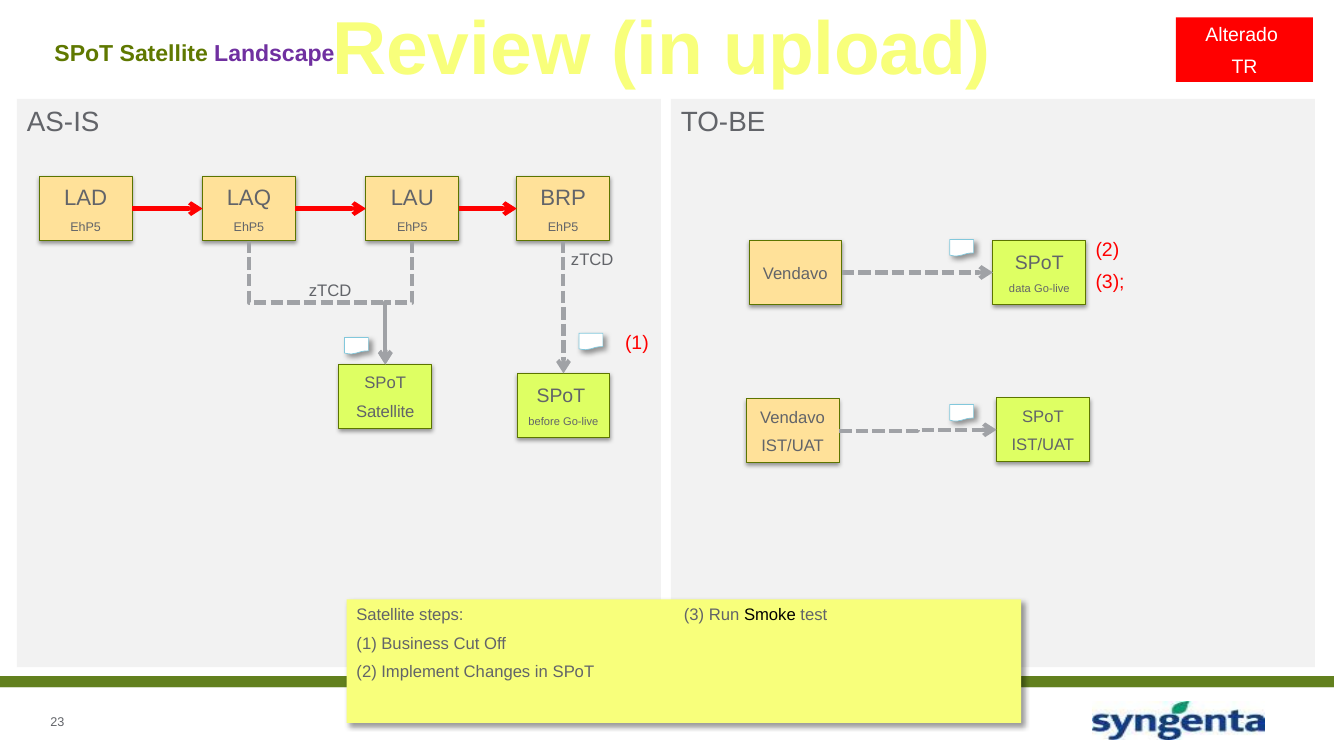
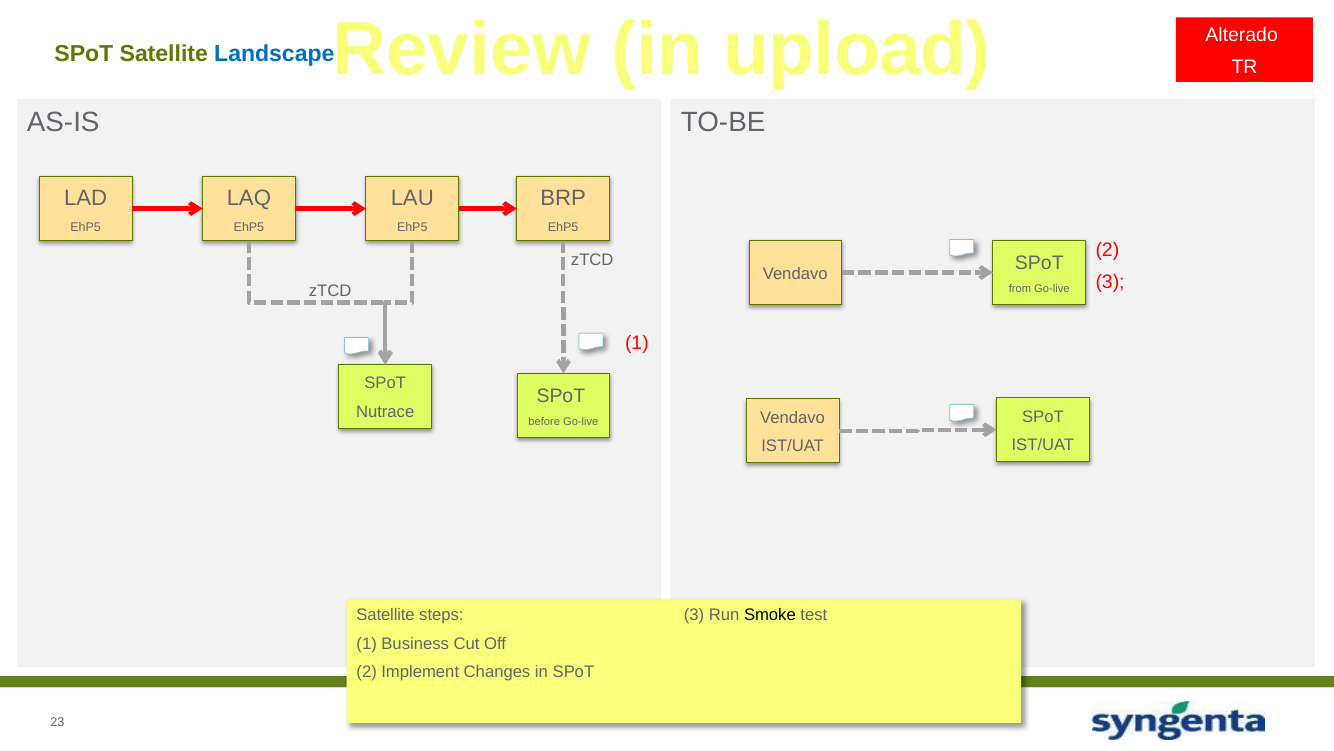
Landscape colour: purple -> blue (274, 54)
data: data -> from (1020, 289)
Satellite: Satellite -> Nutrace (385, 411)
